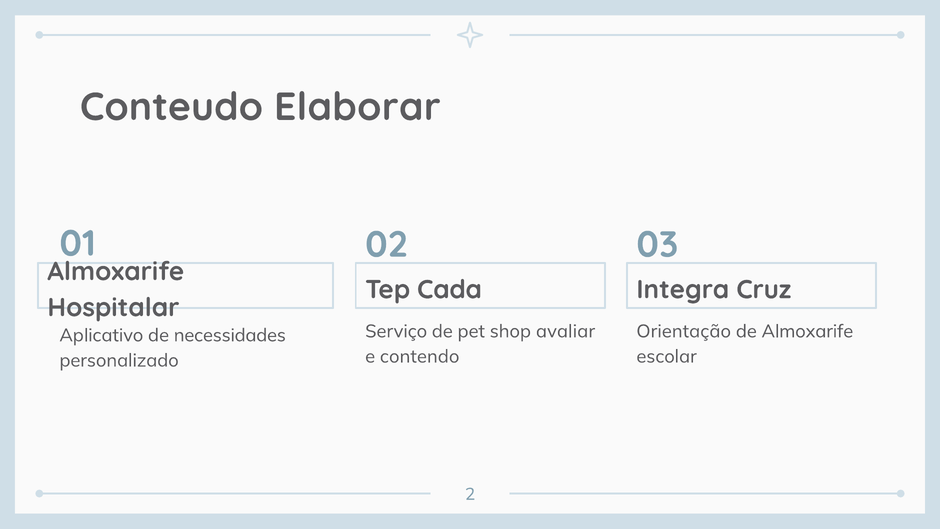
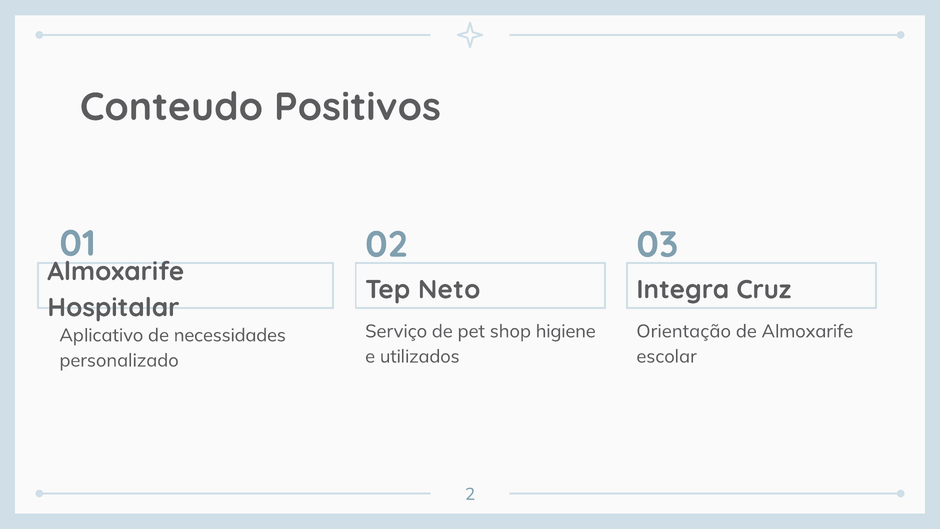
Elaborar: Elaborar -> Positivos (357, 107)
Cada: Cada -> Neto (449, 289)
avaliar: avaliar -> higiene (566, 331)
contendo: contendo -> utilizados (420, 356)
